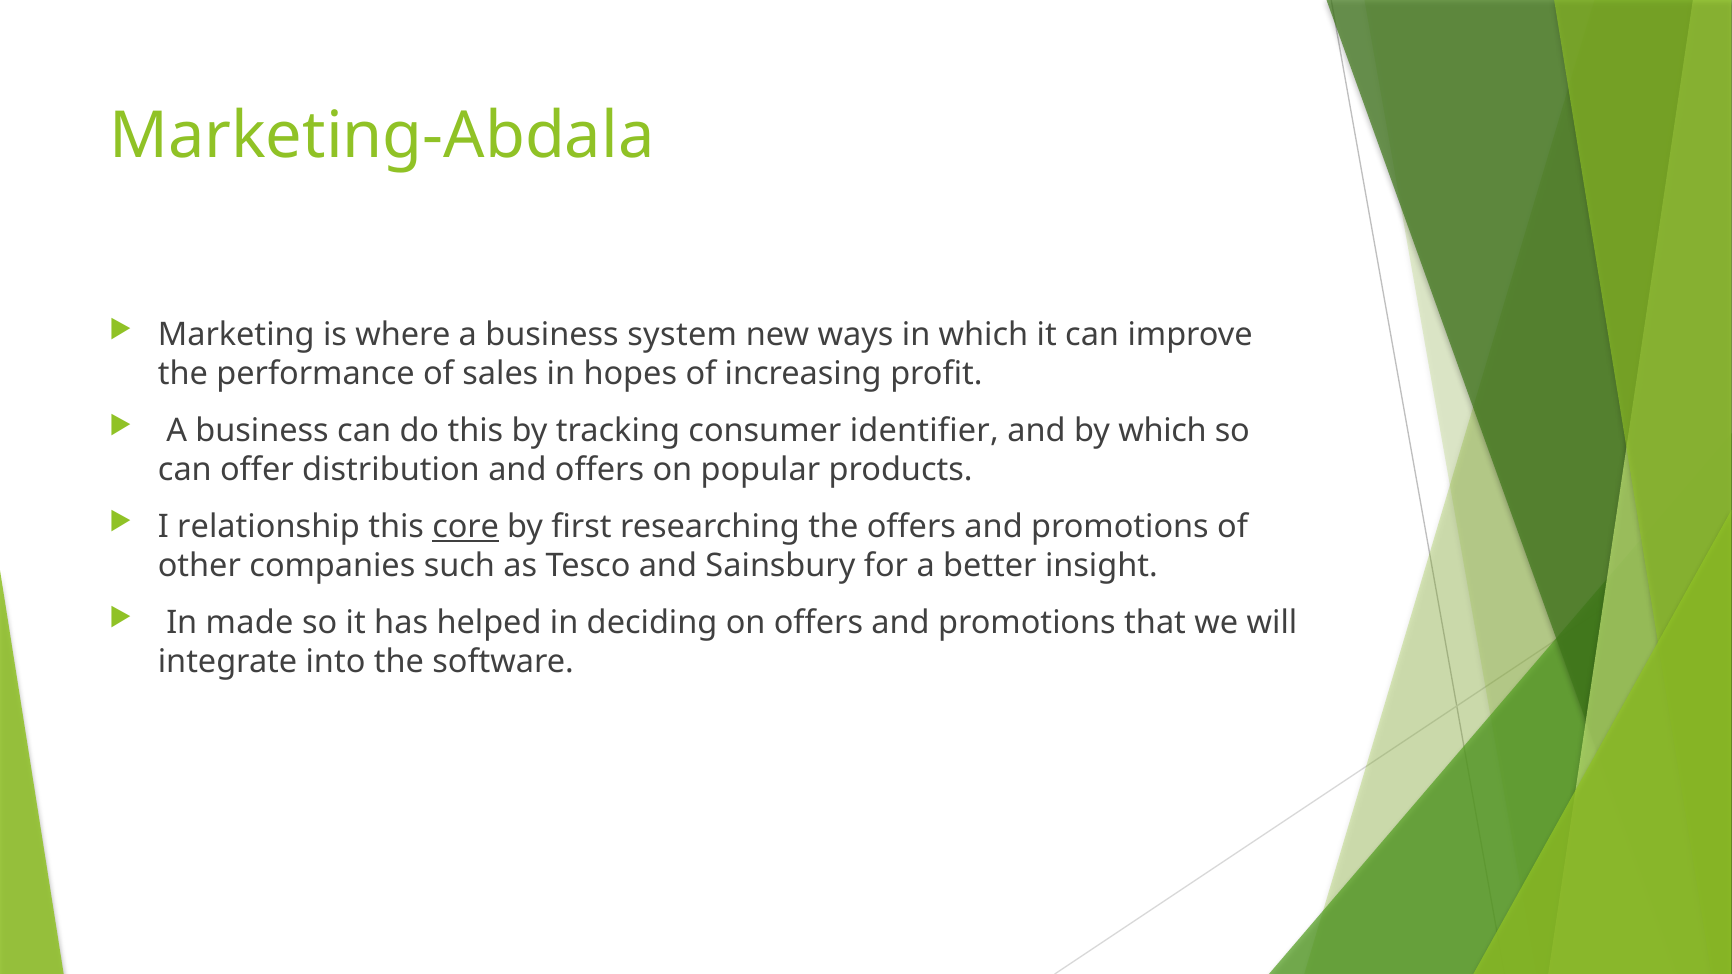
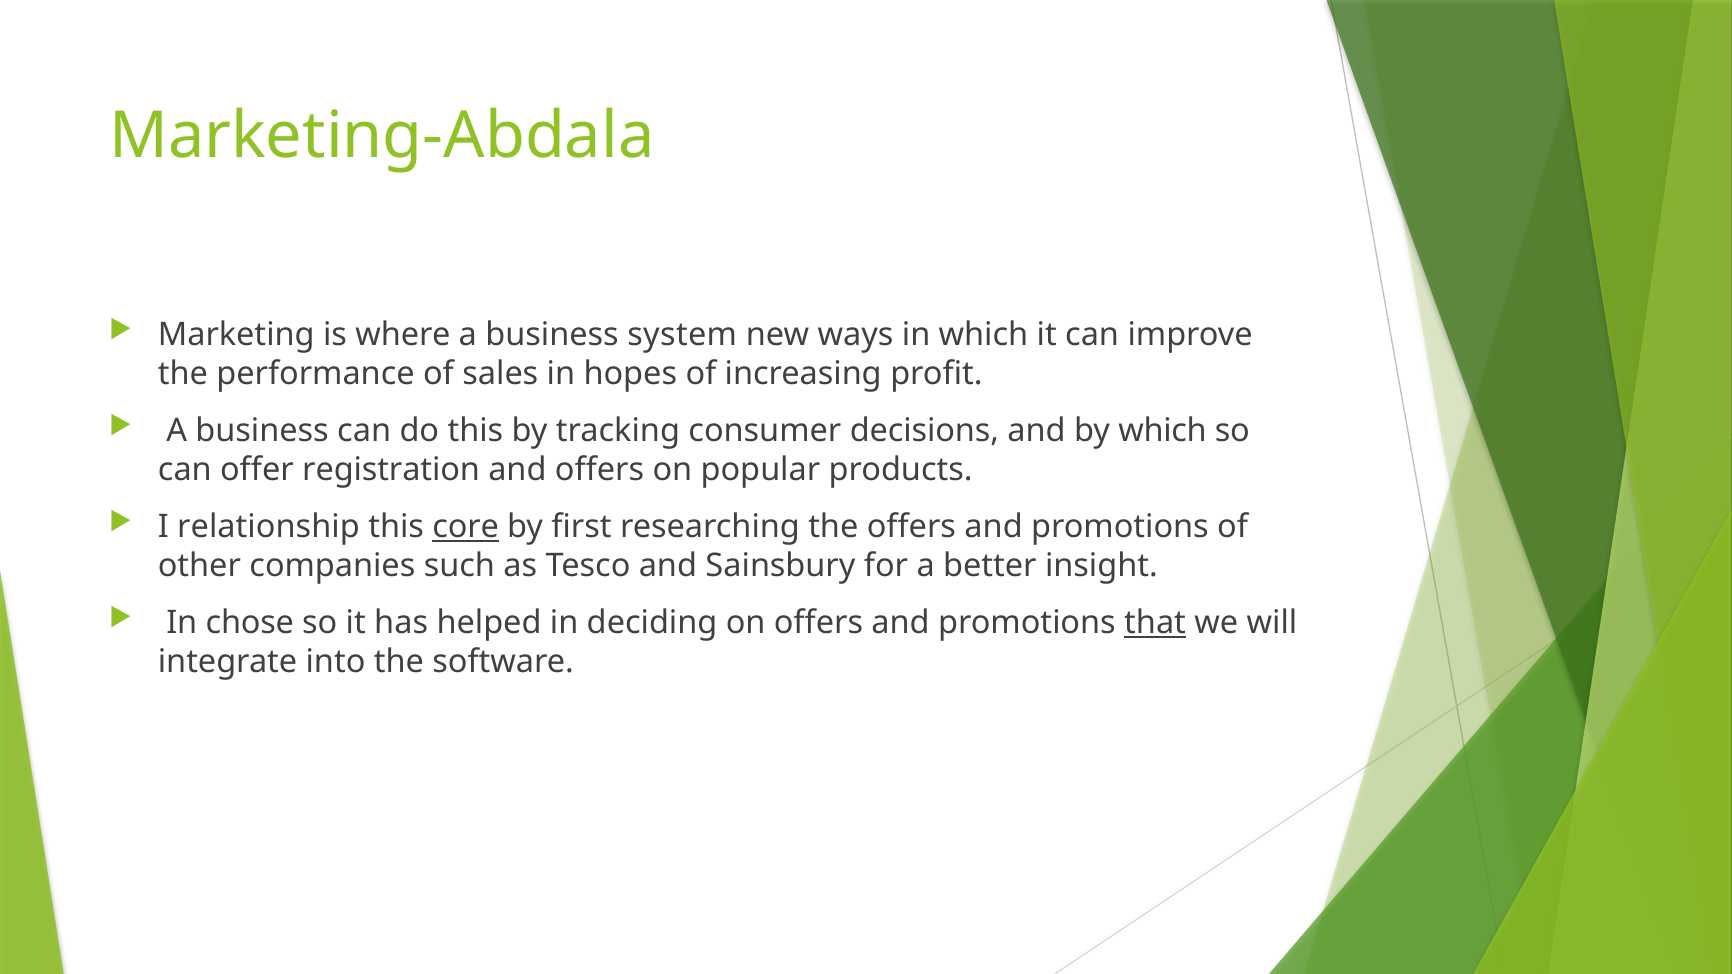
identifier: identifier -> decisions (924, 431)
distribution: distribution -> registration (391, 470)
made: made -> chose (250, 623)
that underline: none -> present (1155, 623)
